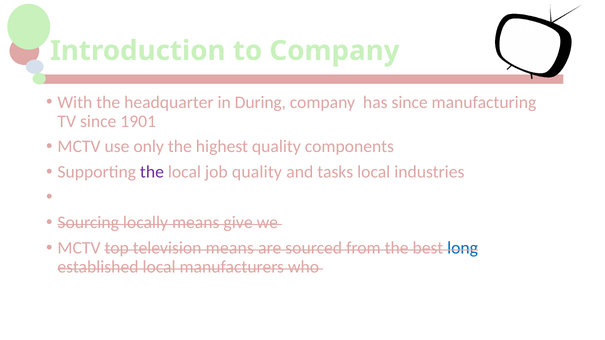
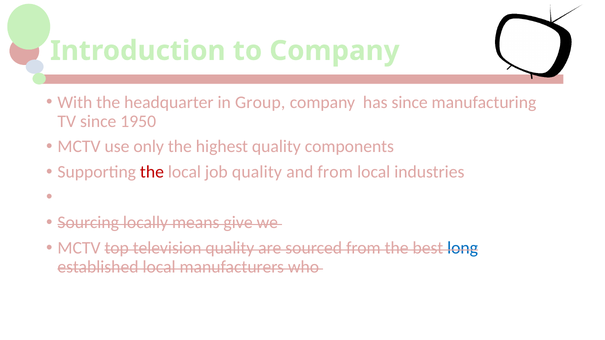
During: During -> Group (260, 102)
1901: 1901 -> 1950 (138, 121)
the colour: purple -> red (152, 172)
and tasks: tasks -> from (335, 172)
television means: means -> quality (230, 248)
